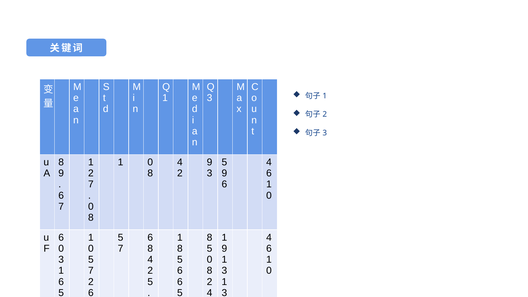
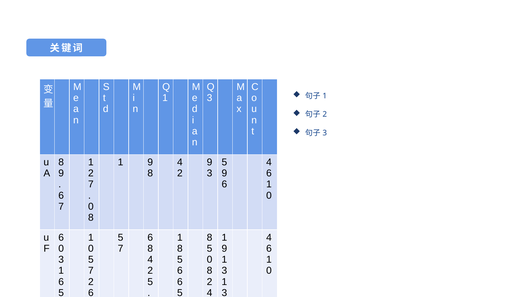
0: 0 -> 9 (150, 162)
